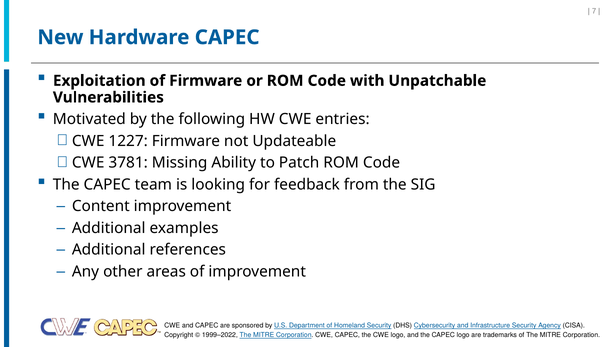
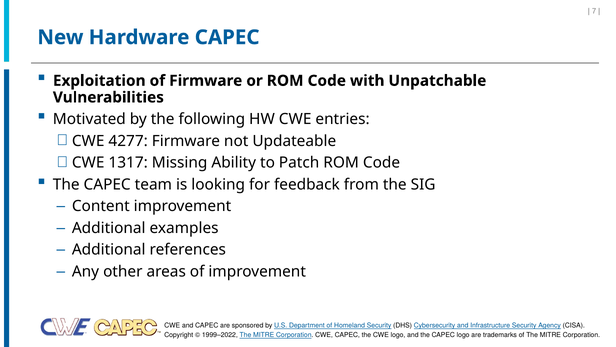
1227: 1227 -> 4277 (128, 141)
3781: 3781 -> 1317 (128, 163)
